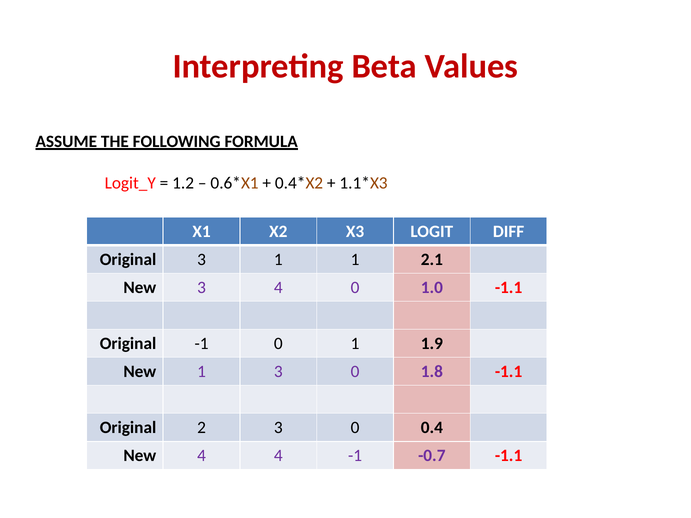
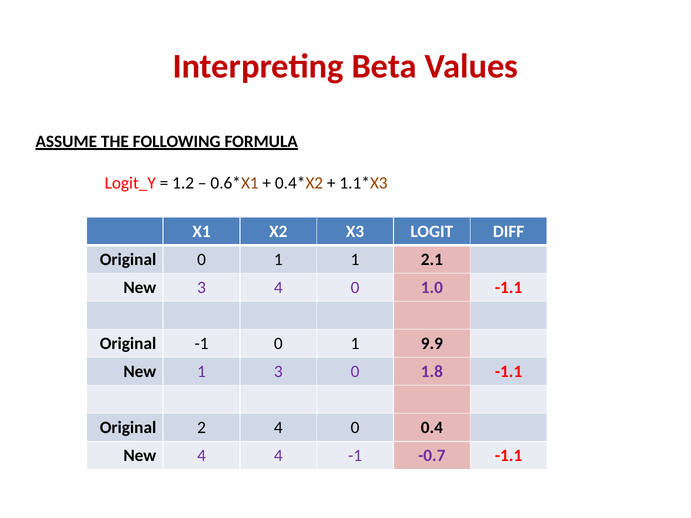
Original 3: 3 -> 0 (202, 260)
1.9: 1.9 -> 9.9 (432, 344)
2 3: 3 -> 4 (278, 428)
